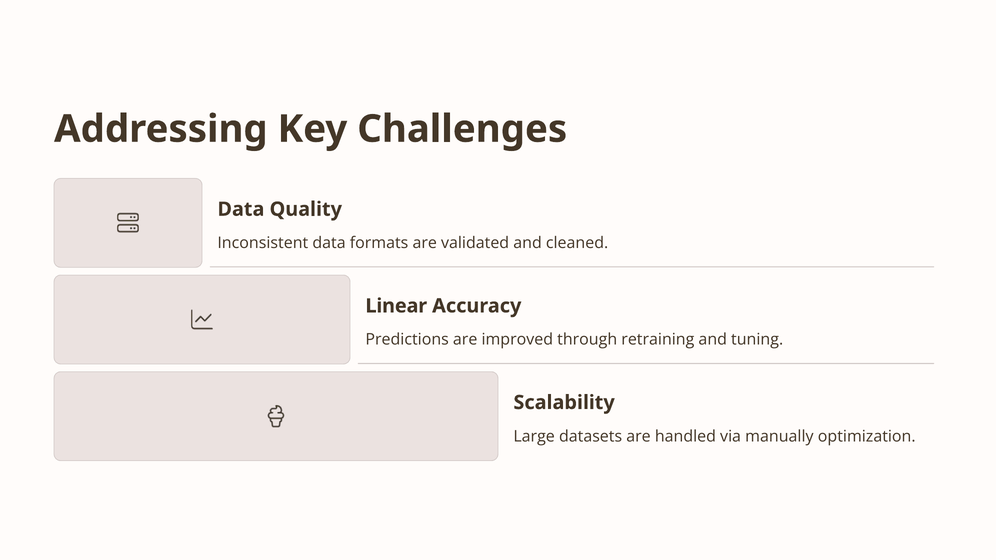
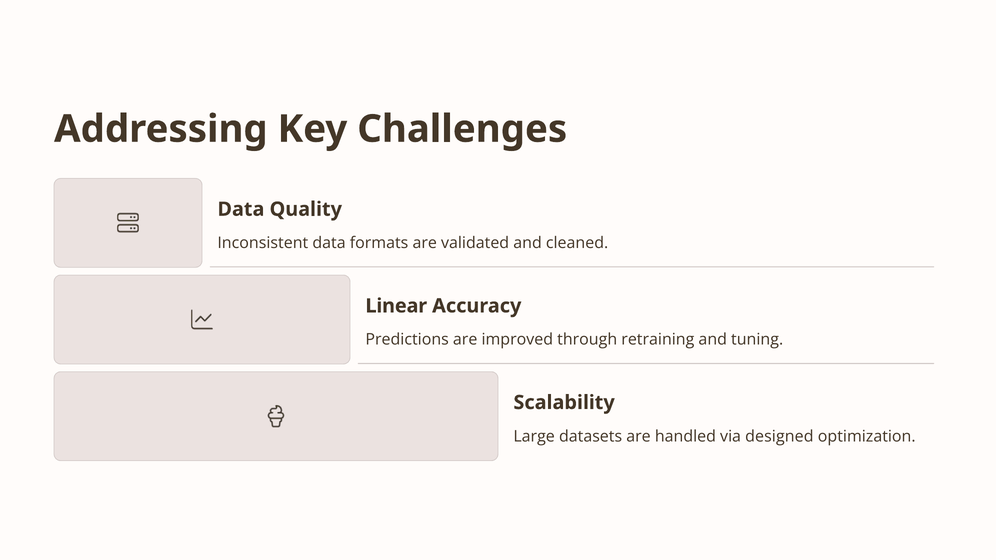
manually: manually -> designed (779, 436)
